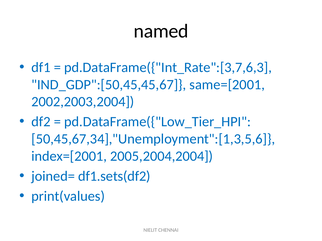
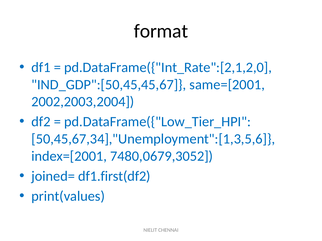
named: named -> format (161, 31)
pd.DataFrame({"Int_Rate":[3,7,6,3: pd.DataFrame({"Int_Rate":[3,7,6,3 -> pd.DataFrame({"Int_Rate":[2,1,2,0 (168, 68)
2005,2004,2004: 2005,2004,2004 -> 7480,0679,3052 (162, 156)
df1.sets(df2: df1.sets(df2 -> df1.first(df2 (114, 176)
